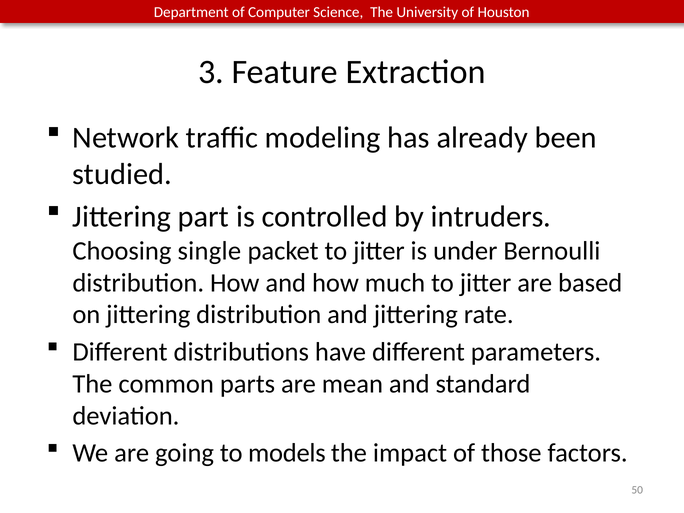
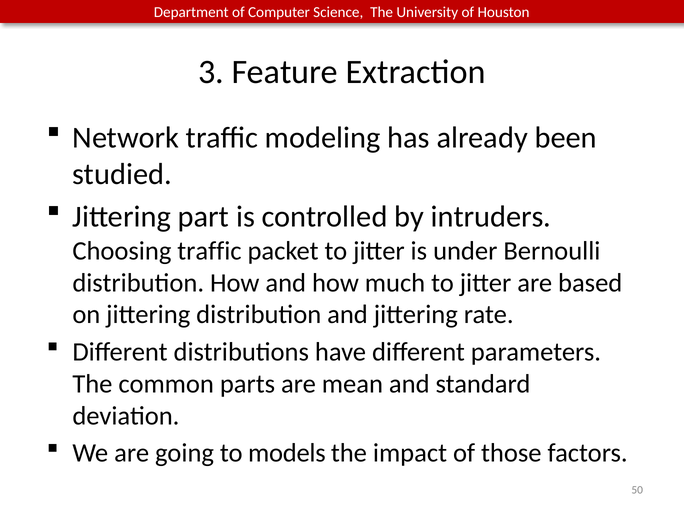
Choosing single: single -> traffic (209, 251)
